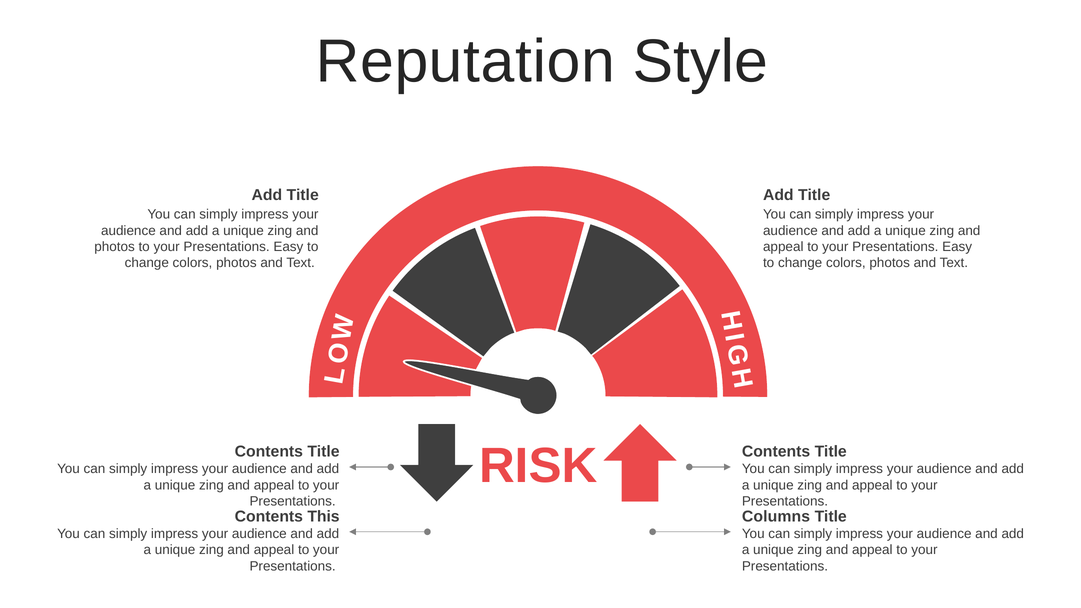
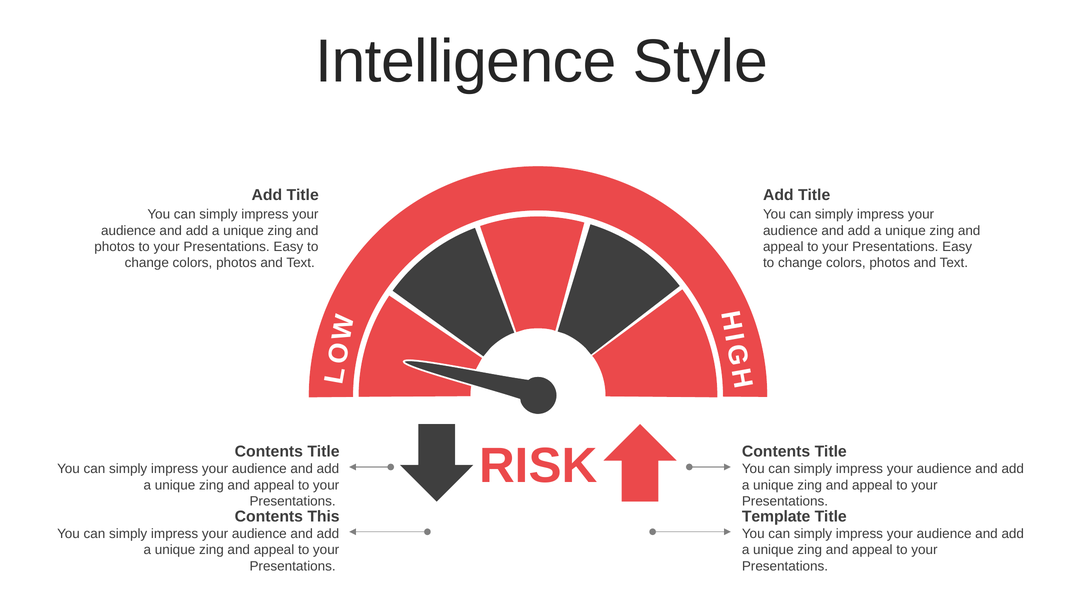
Reputation: Reputation -> Intelligence (466, 62)
Columns: Columns -> Template (776, 517)
